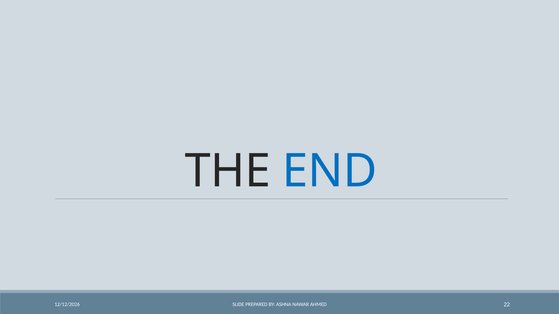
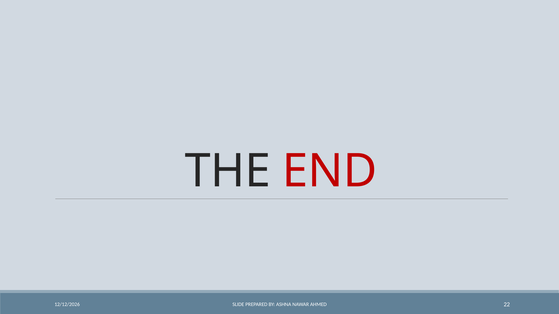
END colour: blue -> red (330, 171)
